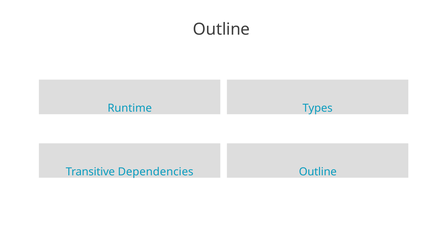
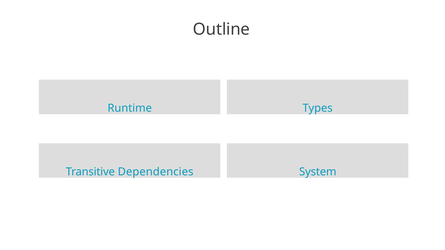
Dependencies Outline: Outline -> System (318, 172)
